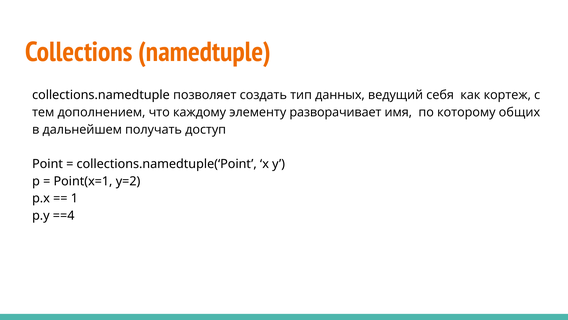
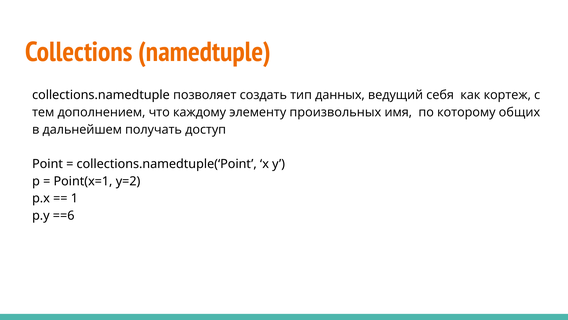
разворачивает: разворачивает -> произвольных (335, 112)
==4: ==4 -> ==6 (64, 215)
